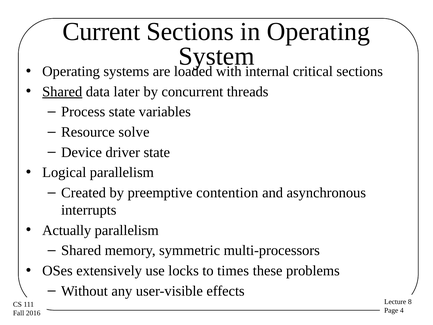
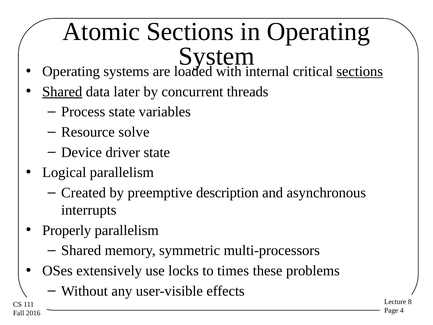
Current: Current -> Atomic (101, 32)
sections underline: none -> present (360, 71)
contention: contention -> description (227, 193)
Actually: Actually -> Properly (67, 230)
